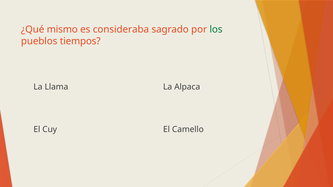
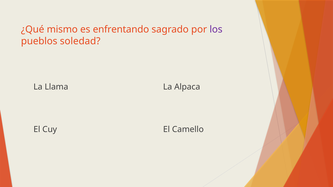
consideraba: consideraba -> enfrentando (121, 30)
los colour: green -> purple (216, 30)
tiempos: tiempos -> soledad (80, 41)
